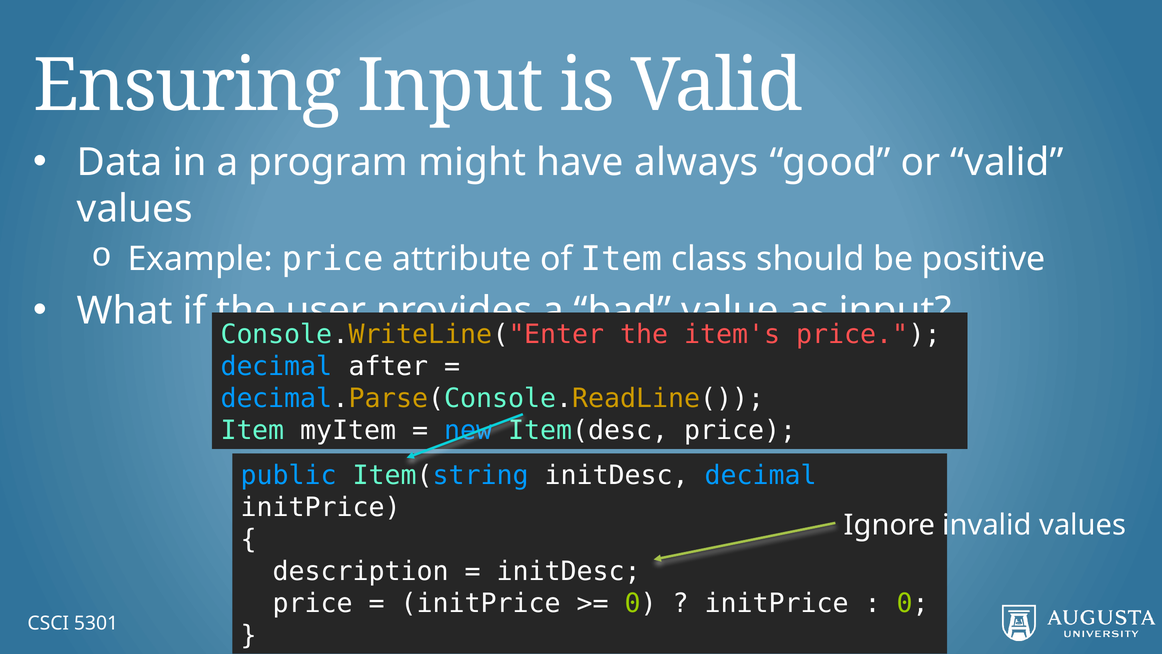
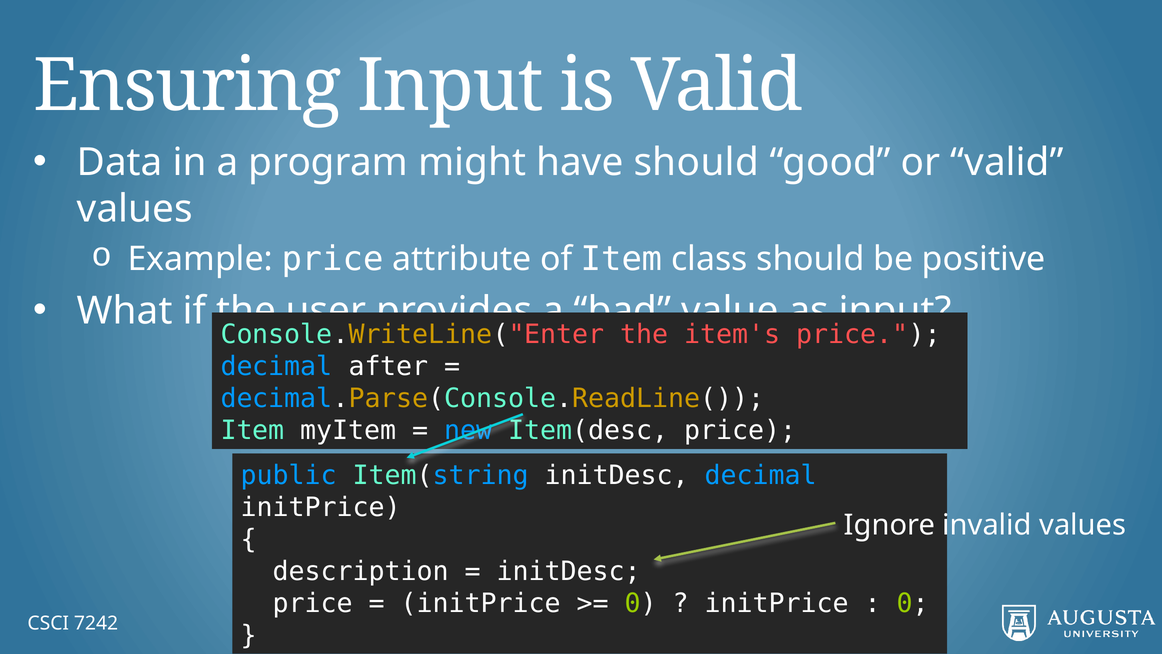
have always: always -> should (696, 163)
5301: 5301 -> 7242 (96, 623)
